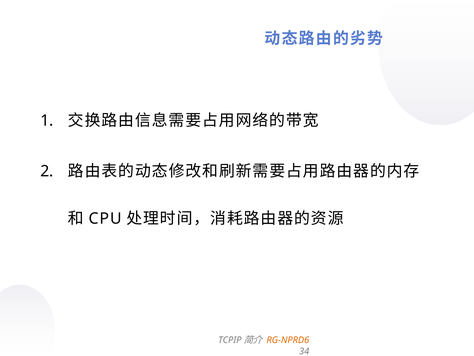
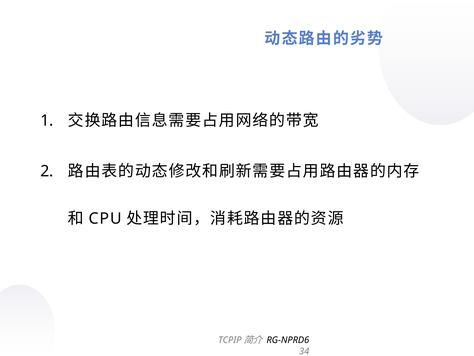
RG-NPRD6 colour: orange -> black (288, 340)
